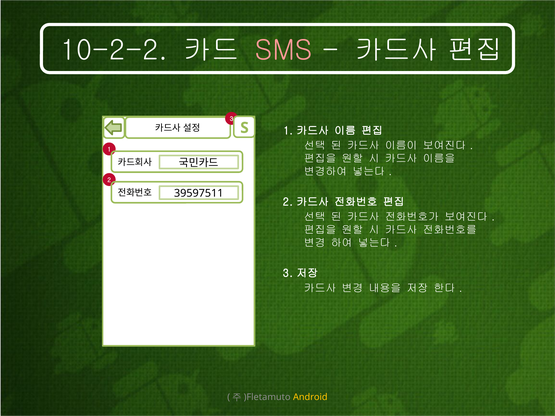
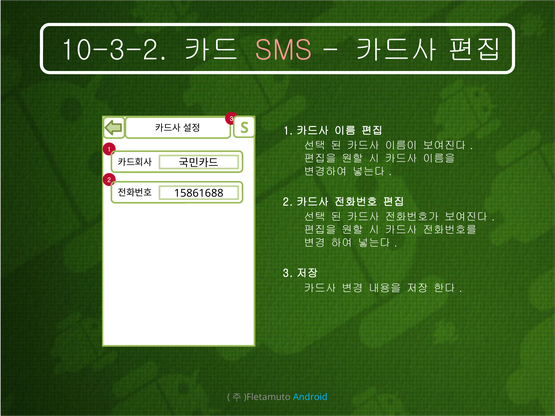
10-2-2: 10-2-2 -> 10-3-2 (114, 51)
39597511: 39597511 -> 15861688 (199, 194)
Android colour: yellow -> light blue (310, 398)
